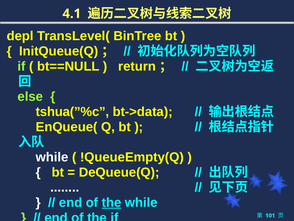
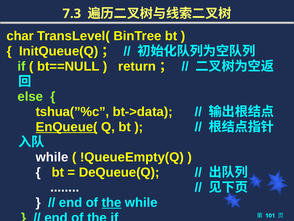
4.1: 4.1 -> 7.3 (72, 14)
depl: depl -> char (20, 36)
EnQueue( underline: none -> present (67, 127)
